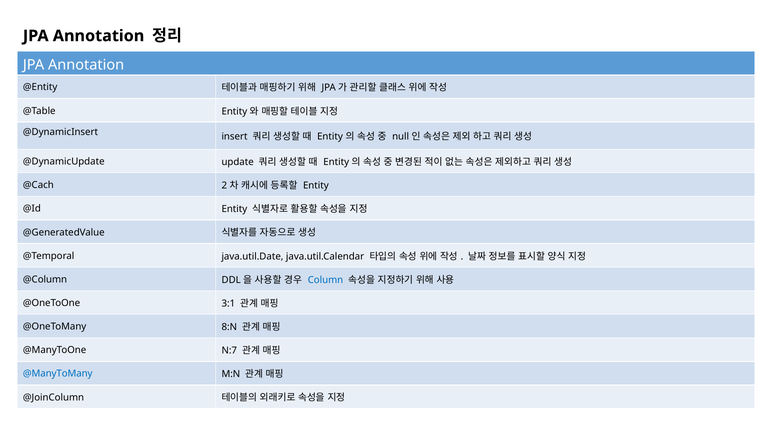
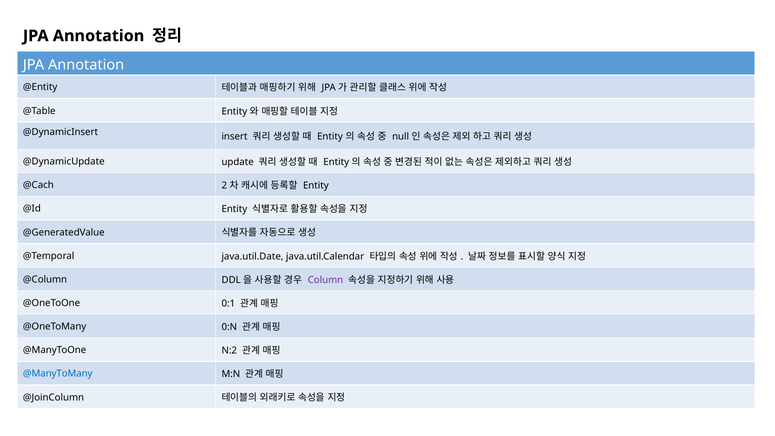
Column colour: blue -> purple (325, 280)
3:1: 3:1 -> 0:1 (228, 303)
8:N: 8:N -> 0:N (229, 327)
N:7: N:7 -> N:2 (229, 351)
